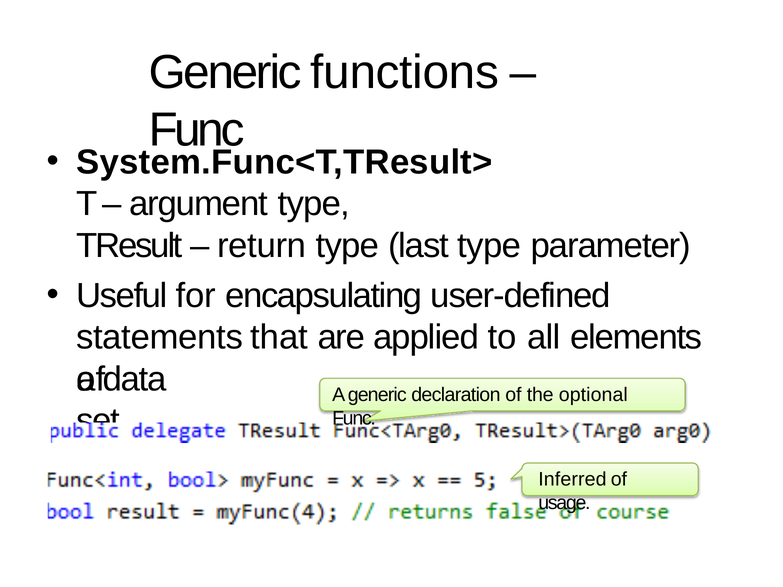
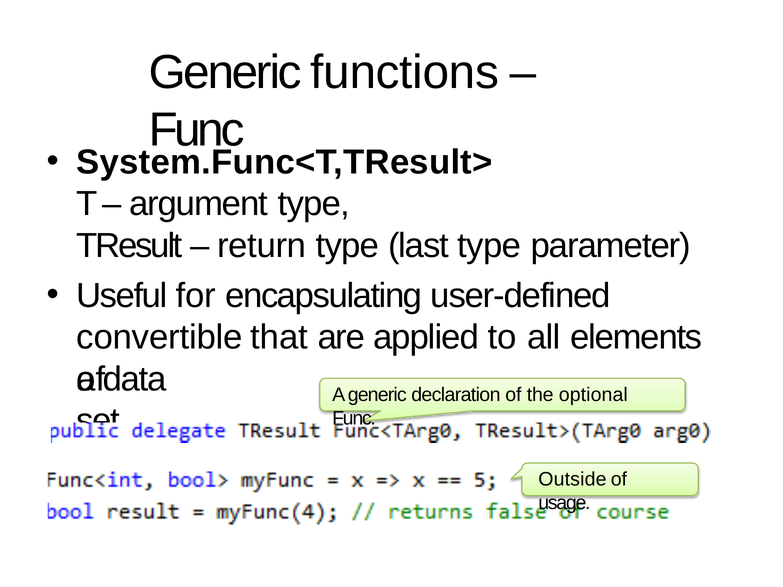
statements: statements -> convertible (160, 338)
Inferred: Inferred -> Outside (572, 480)
